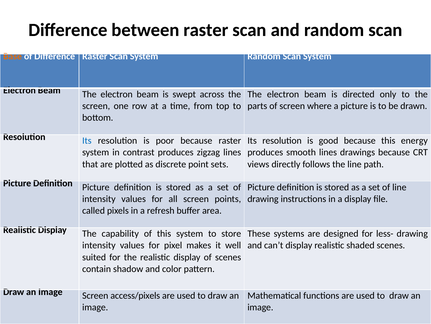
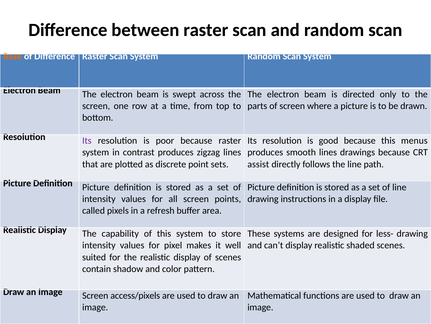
Its colour: blue -> purple (87, 140)
energy: energy -> menus (414, 140)
views: views -> assist (258, 164)
